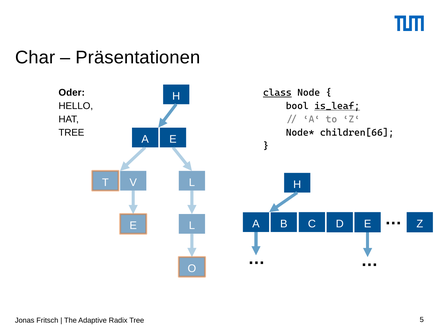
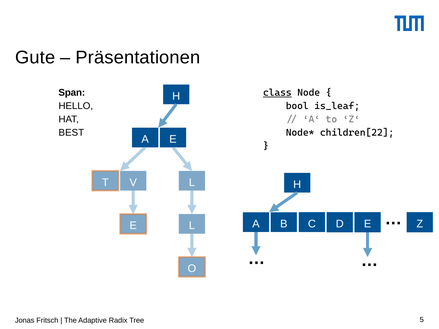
Char: Char -> Gute (35, 58)
Oder: Oder -> Span (72, 93)
is_leaf underline: present -> none (337, 106)
TREE: TREE -> BEST (71, 133)
children[66: children[66 -> children[22 (357, 133)
